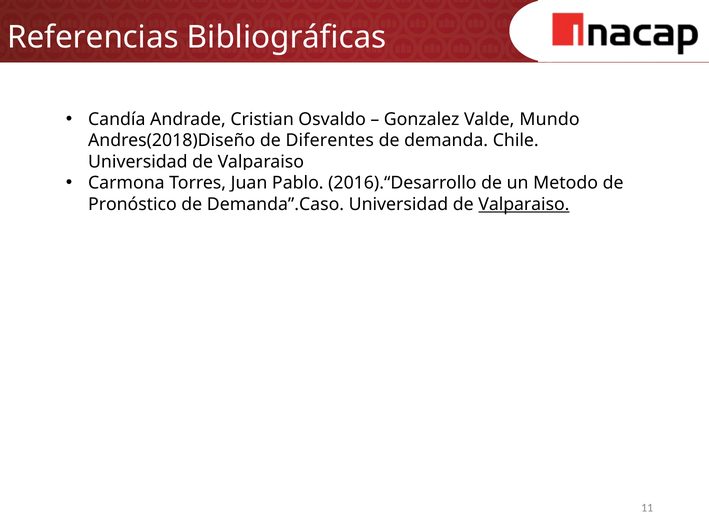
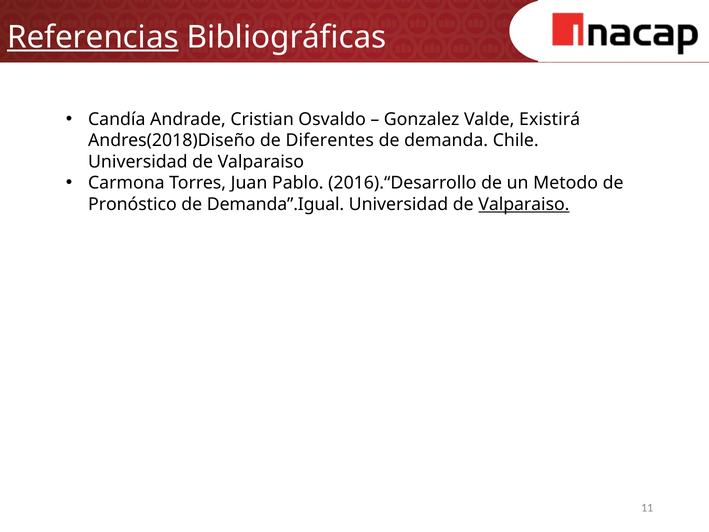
Referencias underline: none -> present (93, 37)
Mundo: Mundo -> Existirá (550, 119)
Demanda”.Caso: Demanda”.Caso -> Demanda”.Igual (276, 204)
